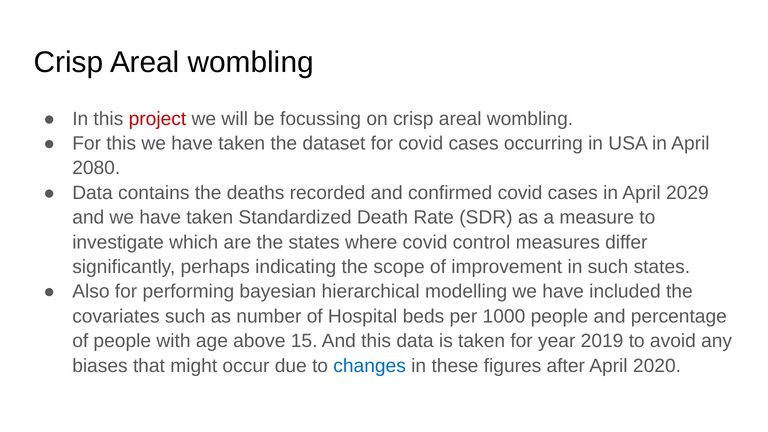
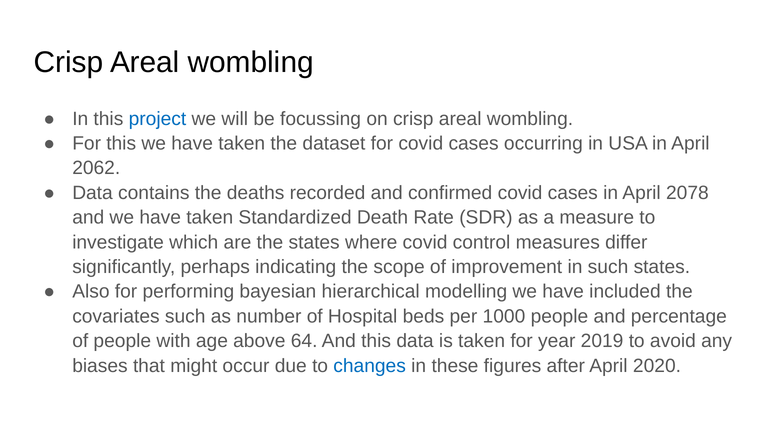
project colour: red -> blue (157, 119)
2080: 2080 -> 2062 (96, 168)
2029: 2029 -> 2078 (687, 193)
15: 15 -> 64 (304, 341)
